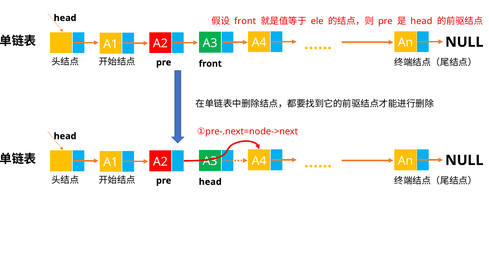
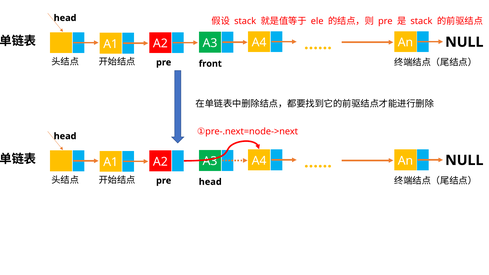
front: front -> stack (245, 21)
head: head -> stack (421, 21)
